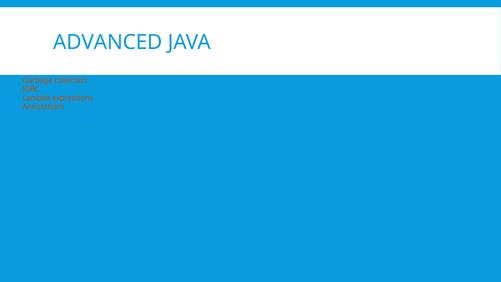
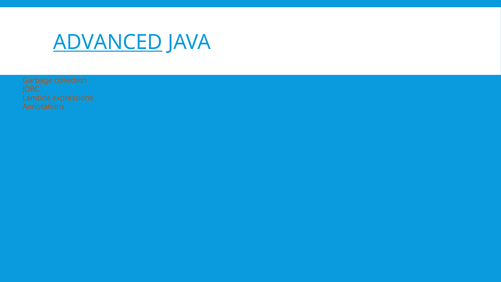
ADVANCED underline: none -> present (108, 42)
